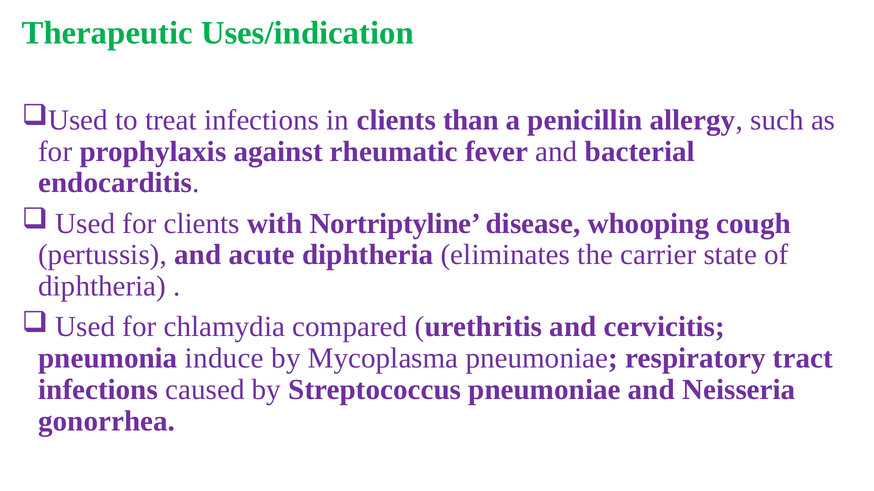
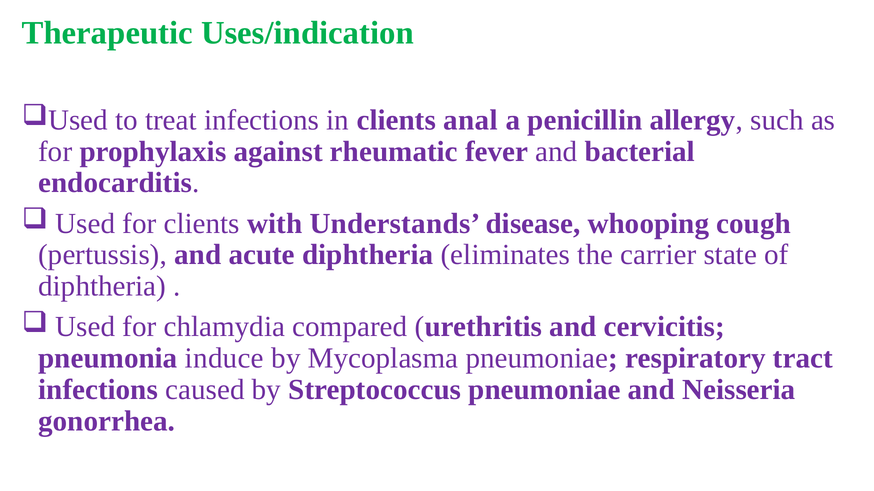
than: than -> anal (471, 120)
Nortriptyline: Nortriptyline -> Understands (395, 224)
